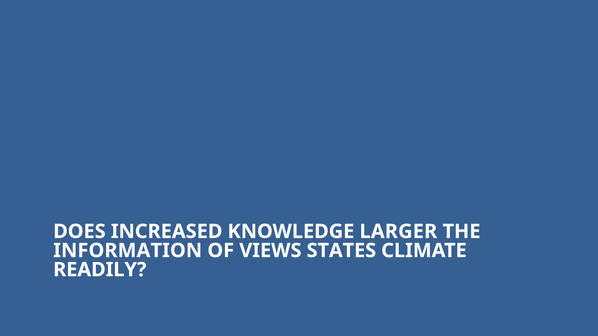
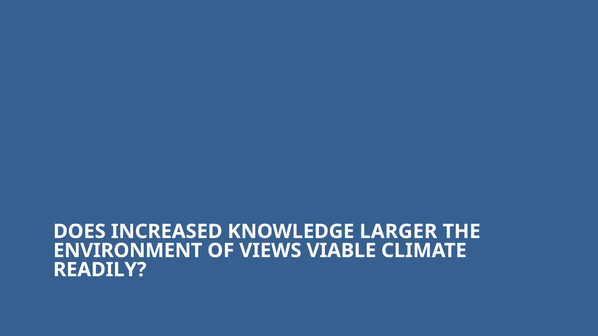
INFORMATION: INFORMATION -> ENVIRONMENT (128, 251)
STATES: STATES -> VIABLE (341, 251)
